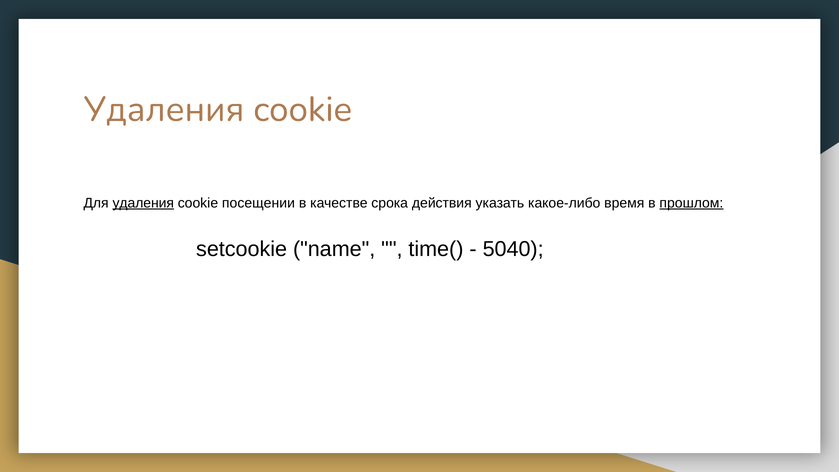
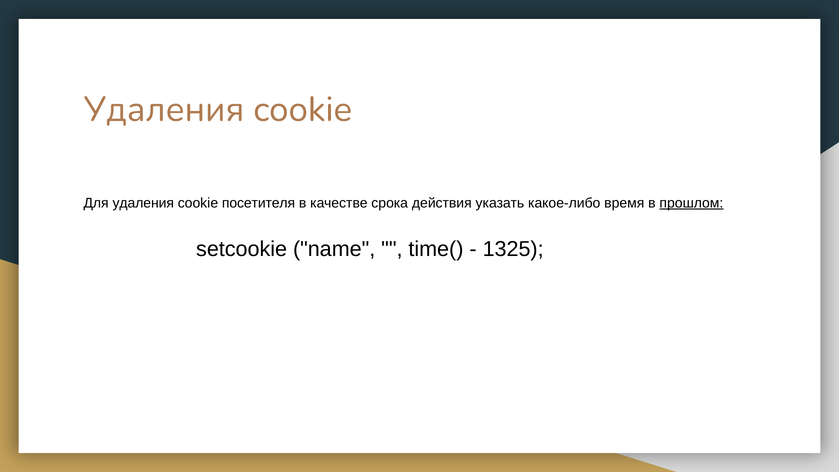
удаления underline: present -> none (143, 203)
посещении: посещении -> посетителя (259, 203)
5040: 5040 -> 1325 (513, 249)
